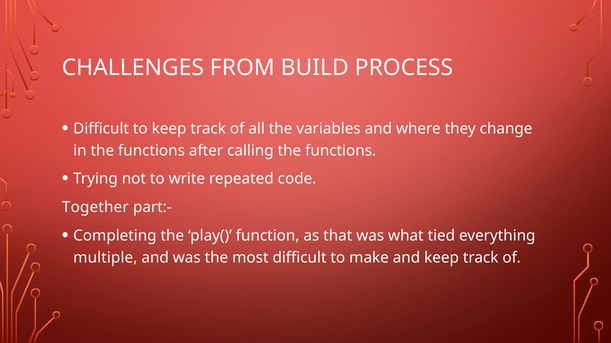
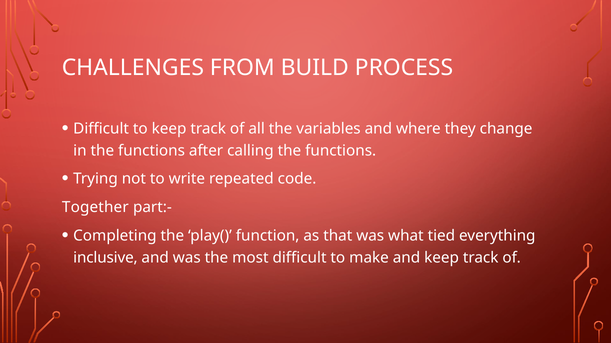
multiple: multiple -> inclusive (105, 258)
